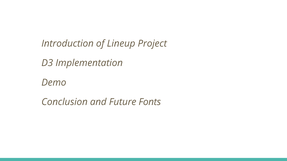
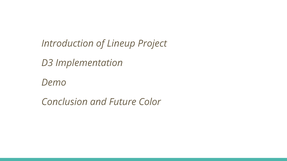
Fonts: Fonts -> Color (150, 102)
